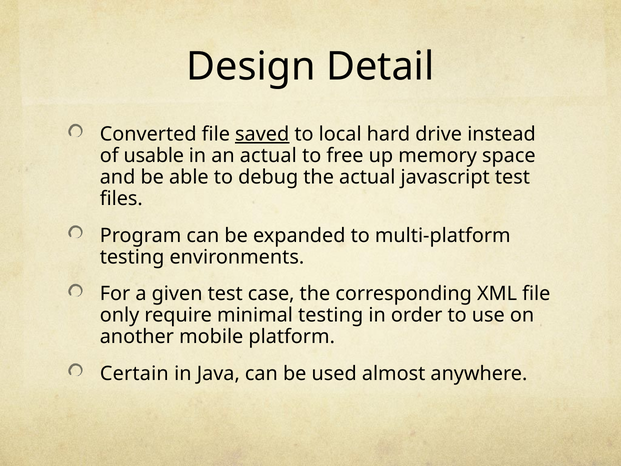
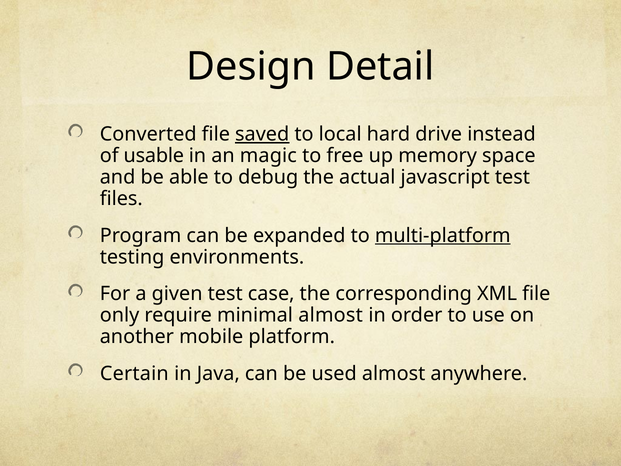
an actual: actual -> magic (268, 156)
multi-platform underline: none -> present (443, 235)
minimal testing: testing -> almost (331, 315)
